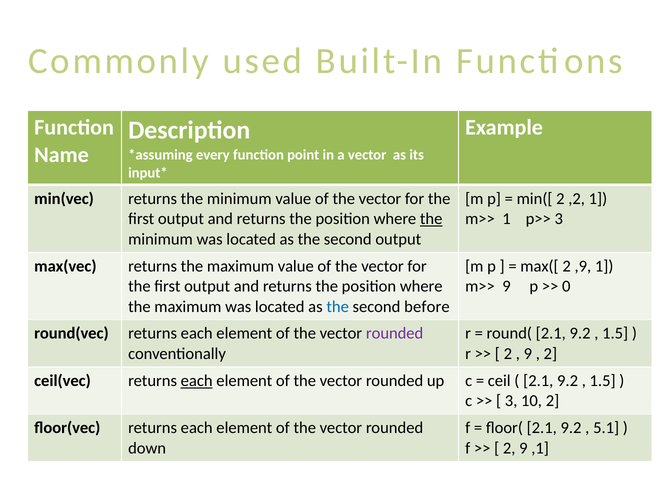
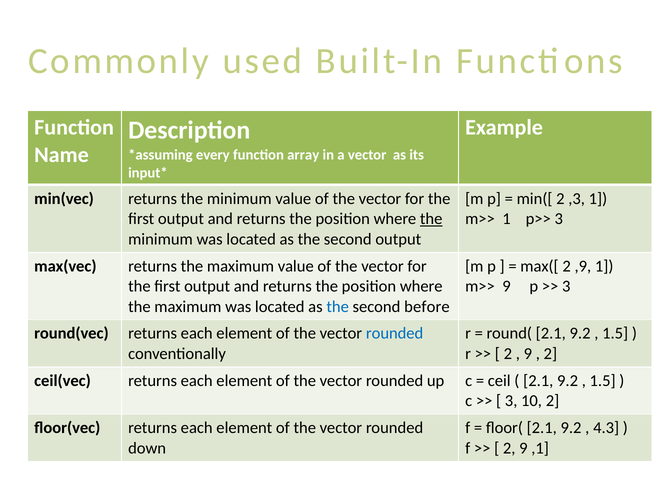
point: point -> array (303, 154)
,2: ,2 -> ,3 (577, 198)
0: 0 -> 3 (566, 286)
rounded colour: purple -> blue (395, 333)
each underline: present -> none (197, 380)
5.1: 5.1 -> 4.3 (606, 427)
